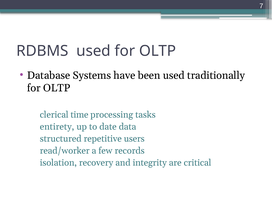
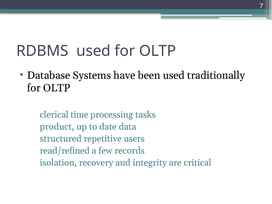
entirety: entirety -> product (57, 127)
read/worker: read/worker -> read/refined (65, 151)
